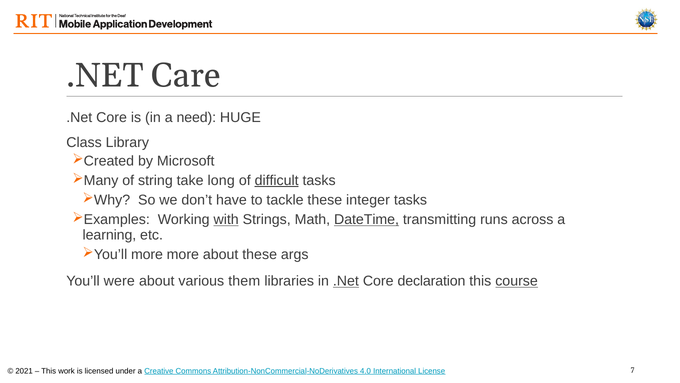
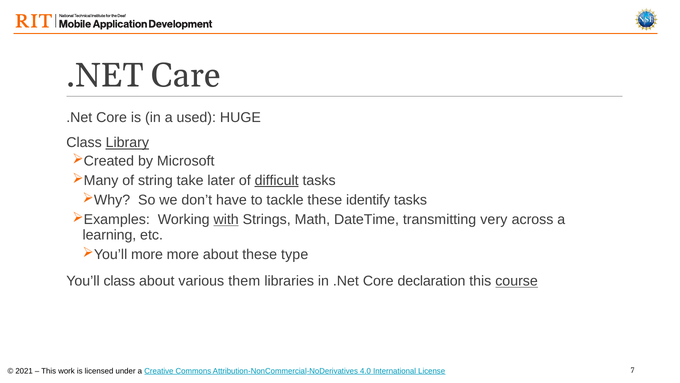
need: need -> used (196, 117)
Library underline: none -> present (127, 143)
long: long -> later (221, 180)
integer: integer -> identify (368, 200)
DateTime underline: present -> none (367, 219)
runs: runs -> very (494, 219)
args: args -> type (295, 254)
You’ll were: were -> class (119, 281)
.Net underline: present -> none (346, 281)
